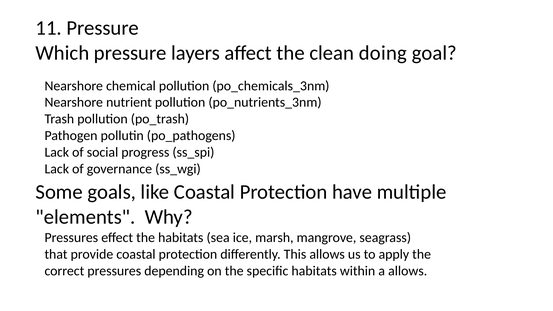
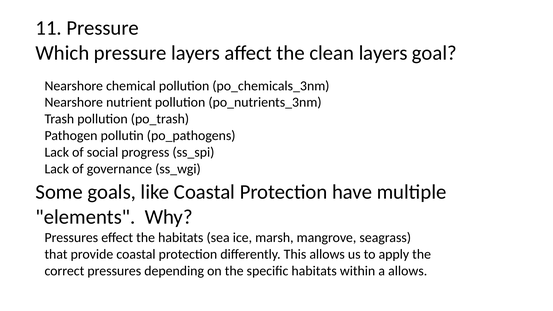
clean doing: doing -> layers (383, 53)
